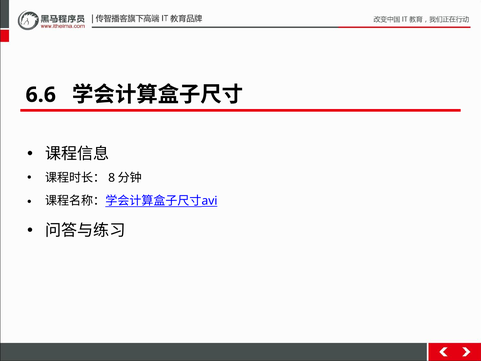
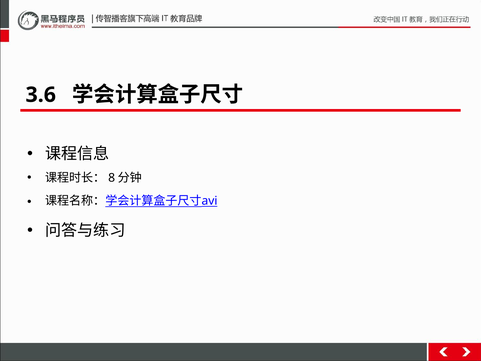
6.6: 6.6 -> 3.6 (41, 95)
